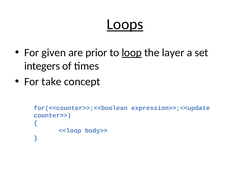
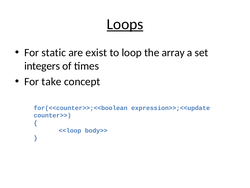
given: given -> static (54, 52)
prior: prior -> exist (96, 52)
loop underline: present -> none (132, 52)
layer: layer -> array (173, 52)
